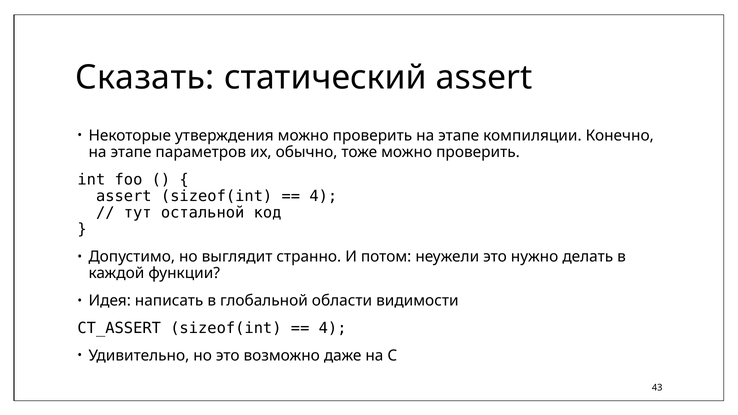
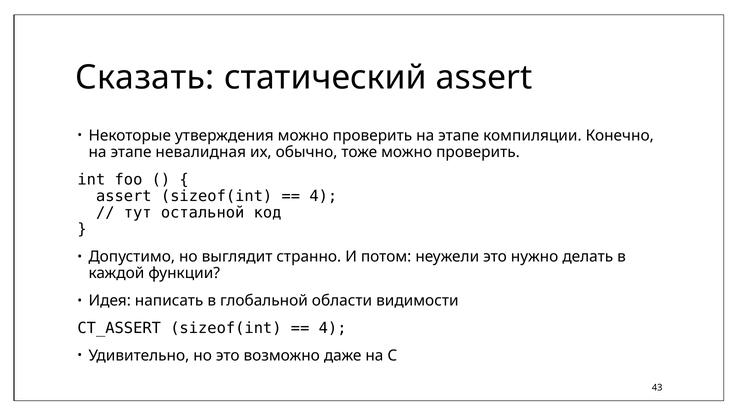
параметров: параметров -> невалидная (201, 152)
